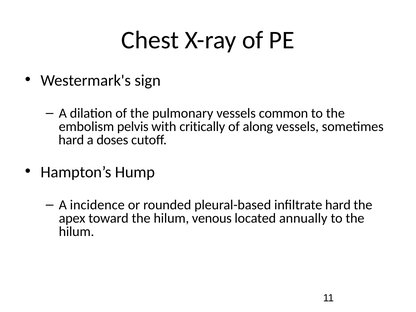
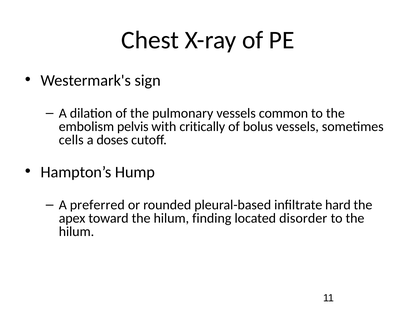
along: along -> bolus (258, 127)
hard: hard -> cells (71, 140)
incidence: incidence -> preferred (97, 205)
venous: venous -> finding (212, 218)
annually: annually -> disorder (303, 218)
